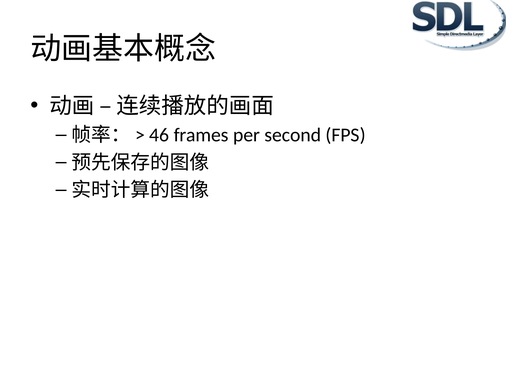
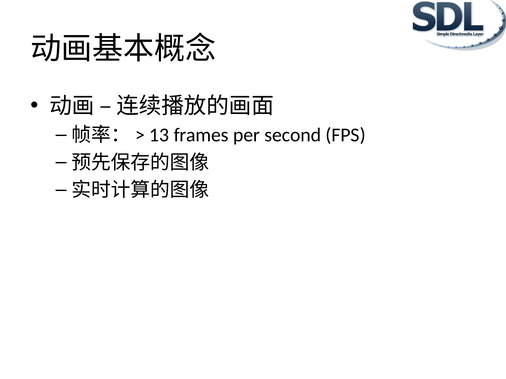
46: 46 -> 13 (159, 135)
